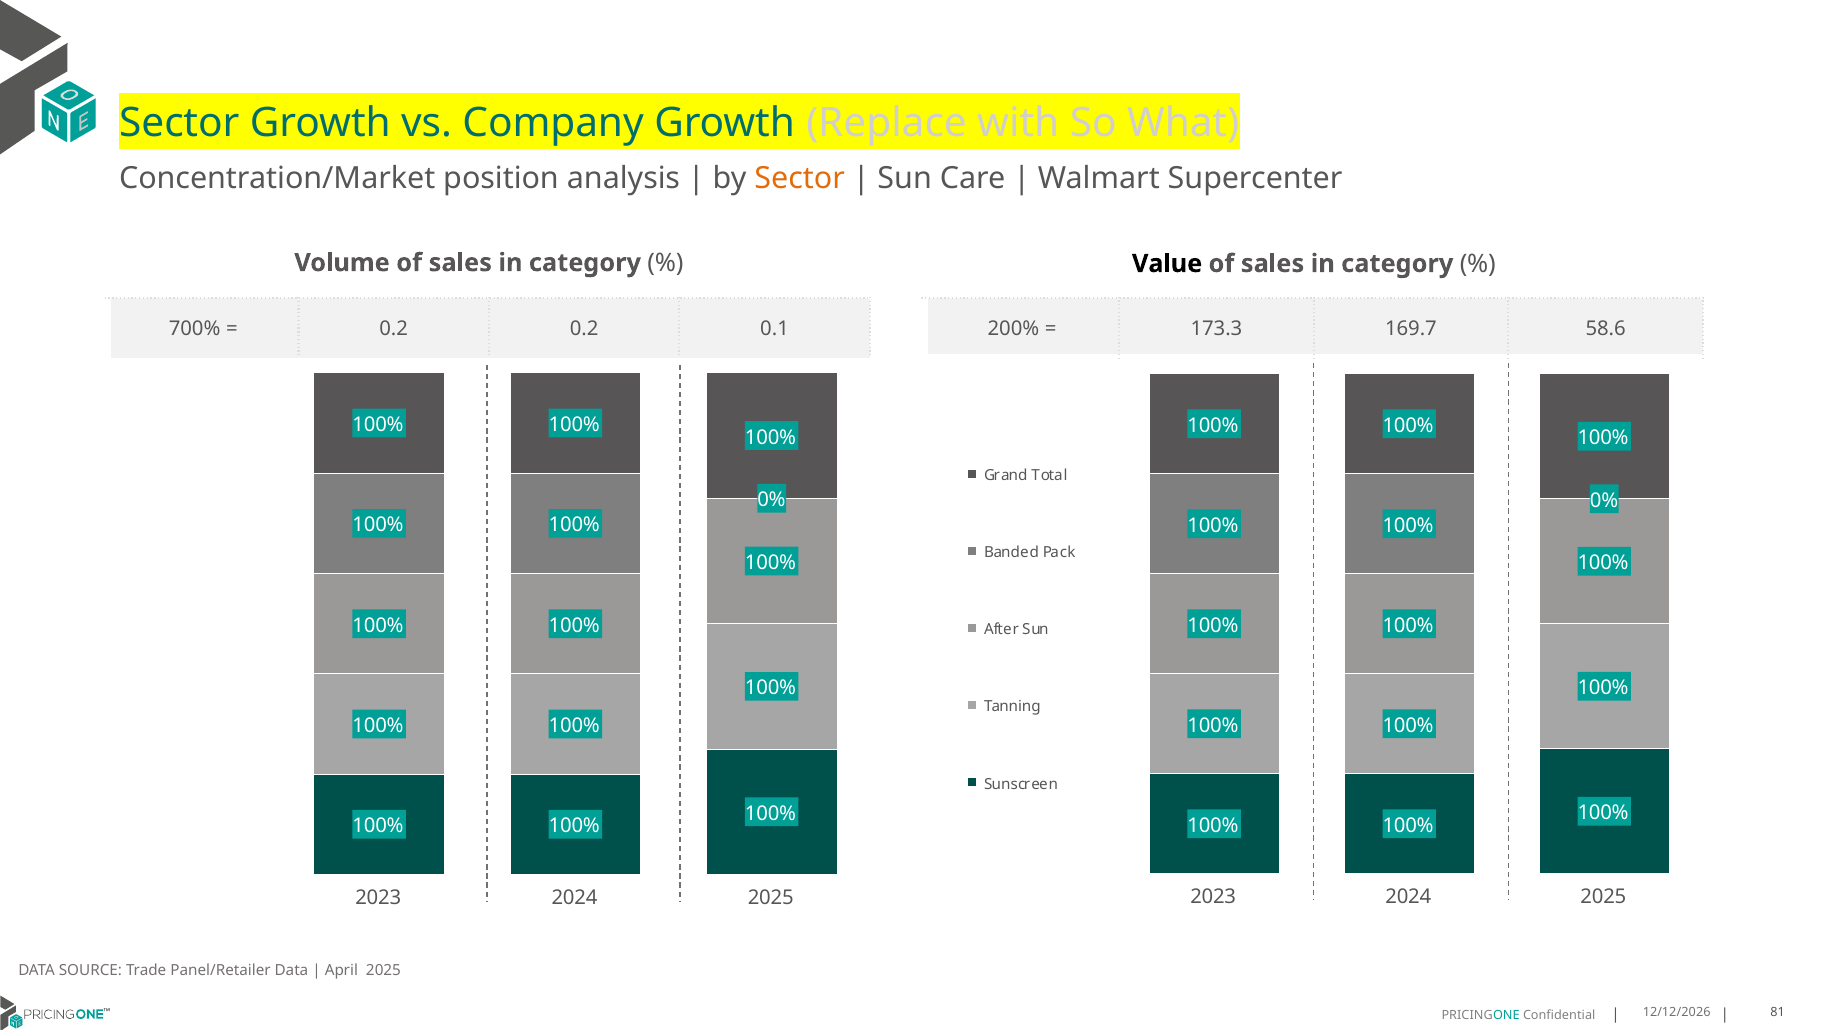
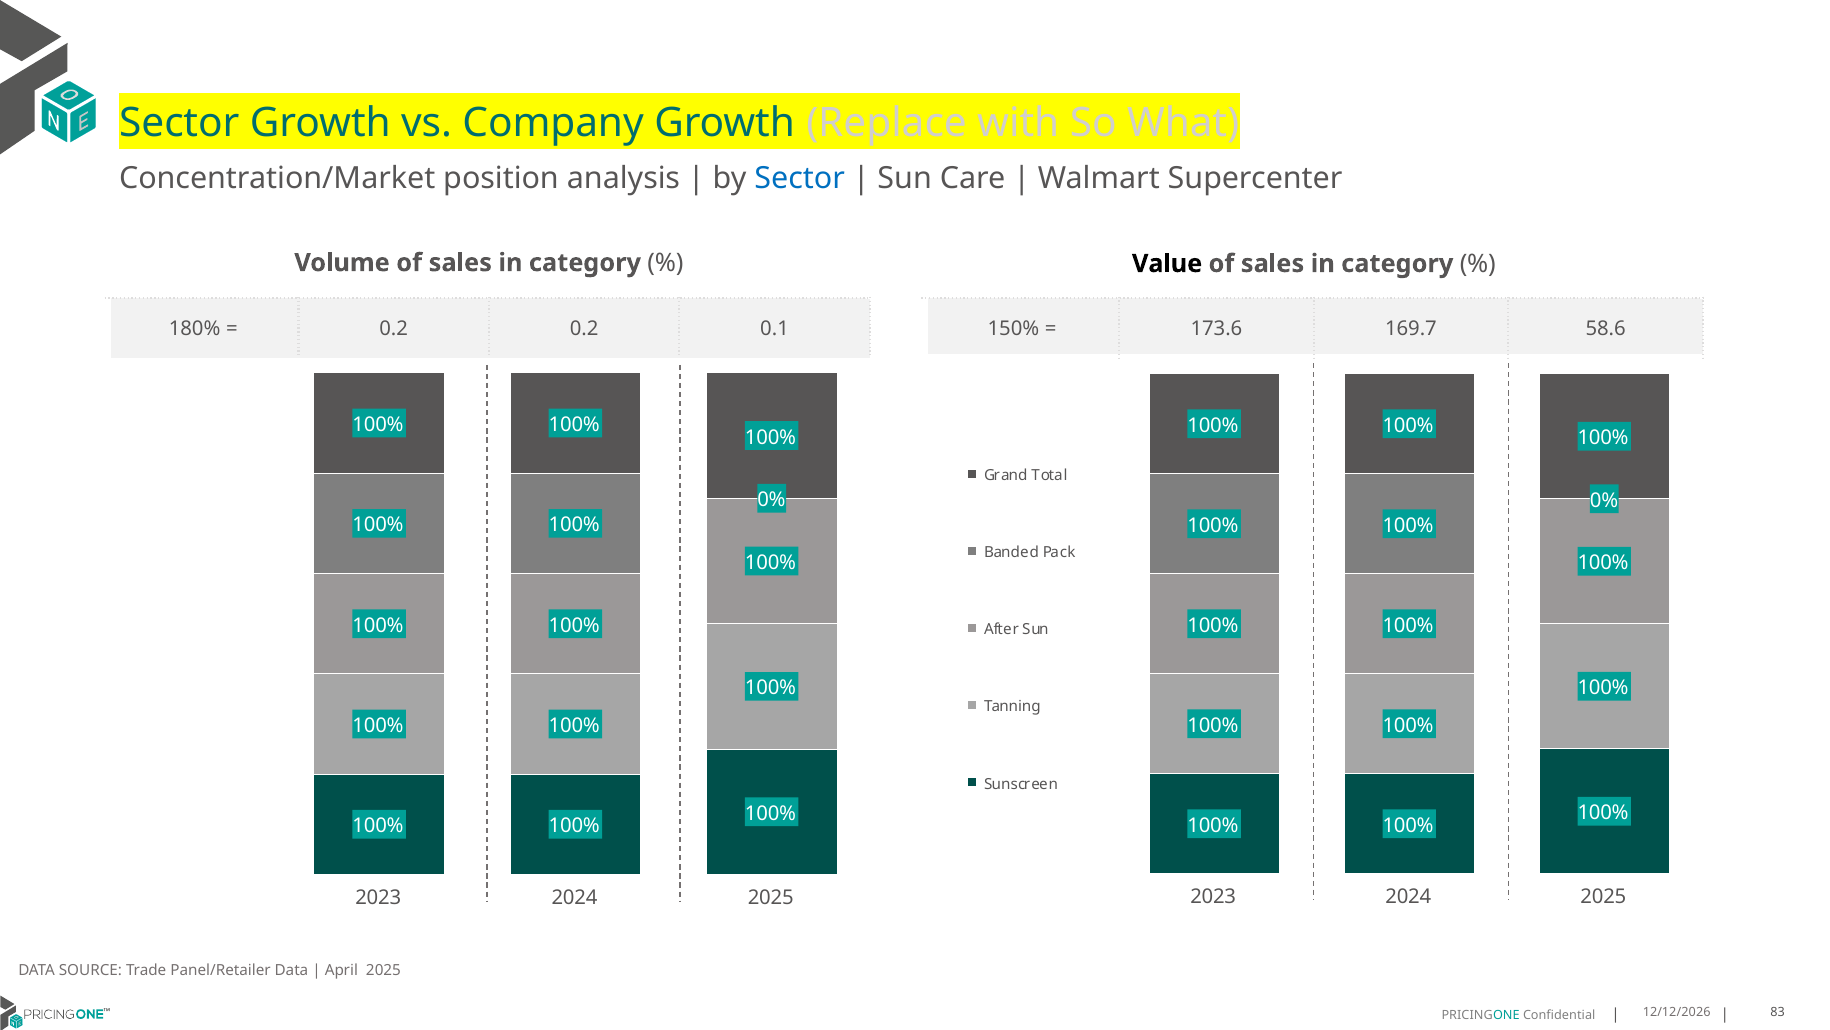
Sector colour: orange -> blue (800, 178)
200%: 200% -> 150% (1013, 329)
173.3: 173.3 -> 173.6 (1216, 329)
700%: 700% -> 180% (195, 329)
81: 81 -> 83 (1778, 1012)
